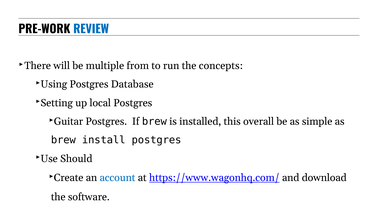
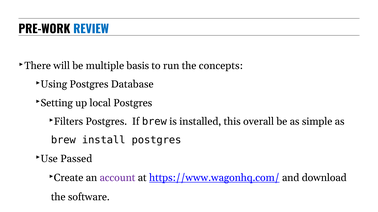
from: from -> basis (138, 66)
Guitar: Guitar -> Filters (68, 122)
Should: Should -> Passed (76, 159)
account colour: blue -> purple (117, 178)
